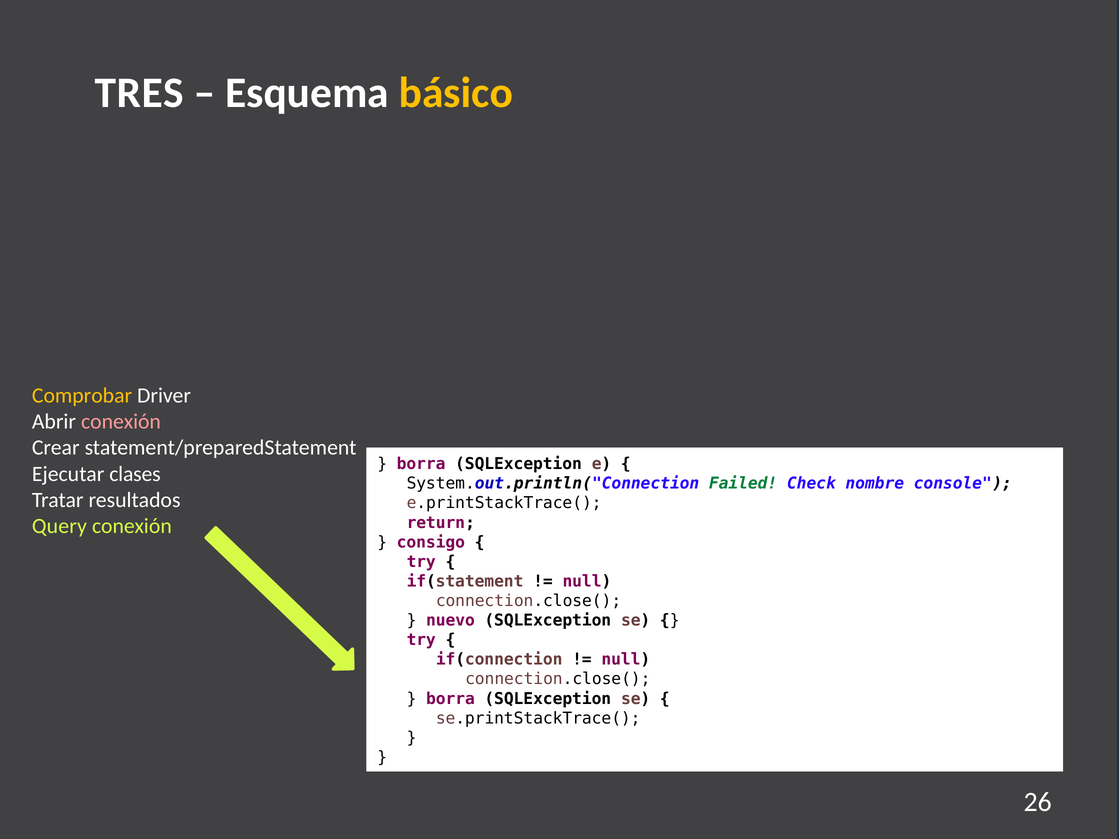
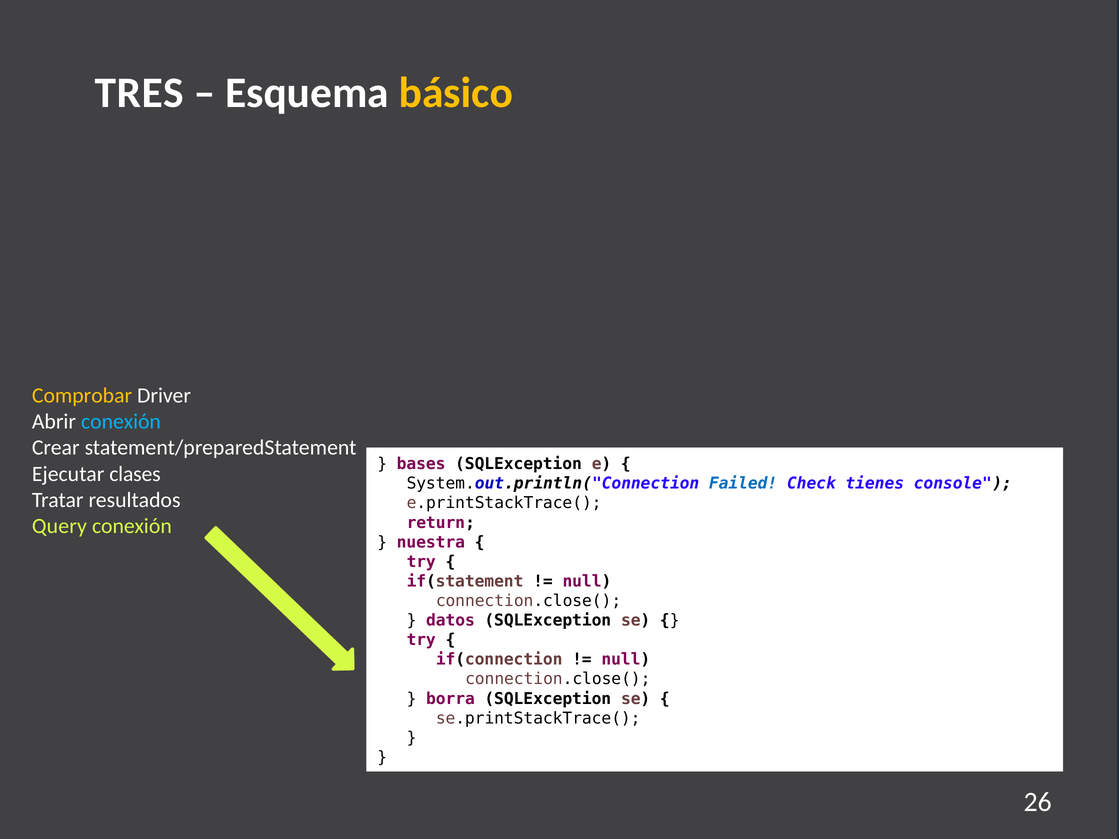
conexión colour: pink -> light blue (121, 422)
borra: borra -> bases (421, 464)
Failed colour: green -> blue (743, 484)
nombre: nombre -> tienes (875, 484)
consigo: consigo -> nuestra (431, 542)
nuevo: nuevo -> datos (450, 621)
